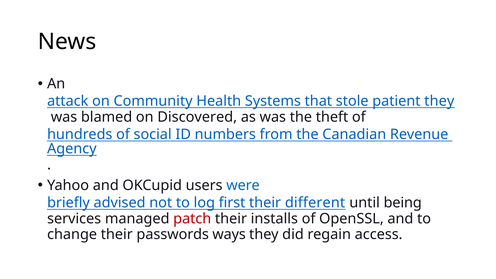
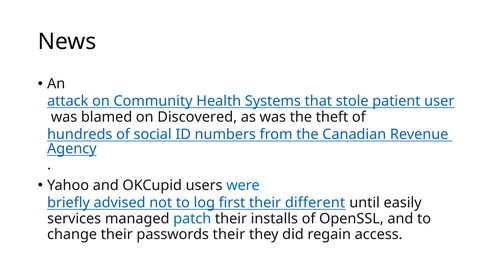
patient they: they -> user (439, 101)
being: being -> easily (403, 203)
patch colour: red -> blue (192, 219)
passwords ways: ways -> their (229, 234)
